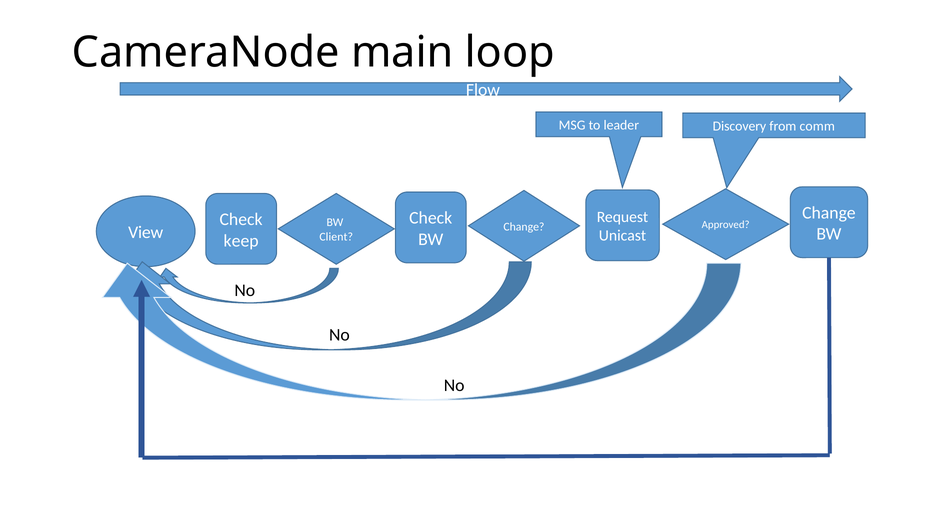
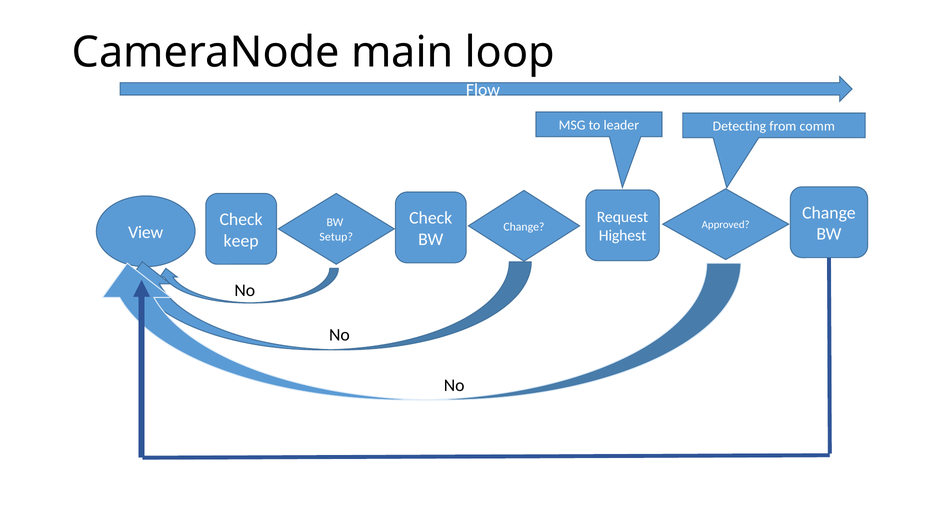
Discovery: Discovery -> Detecting (739, 126)
Unicast: Unicast -> Highest (623, 236)
Client: Client -> Setup (336, 237)
